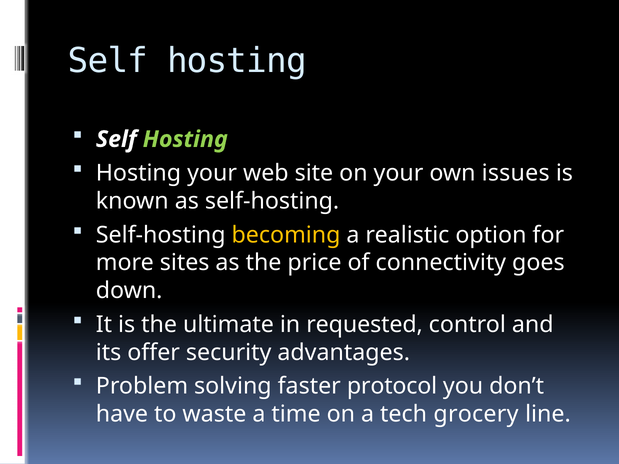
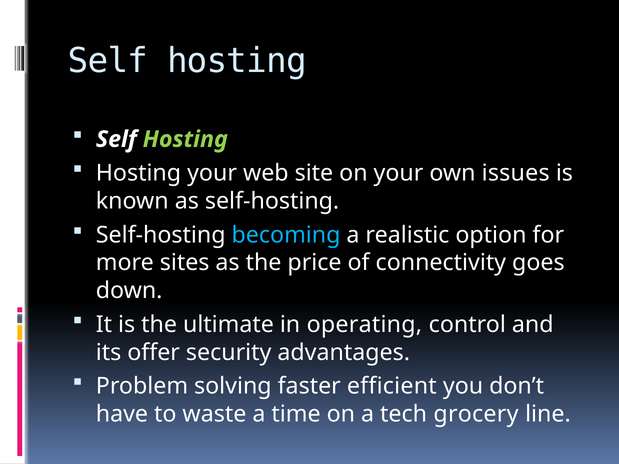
becoming colour: yellow -> light blue (286, 235)
requested: requested -> operating (364, 325)
protocol: protocol -> efficient (392, 386)
